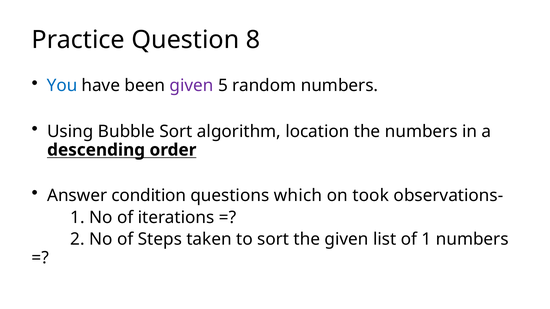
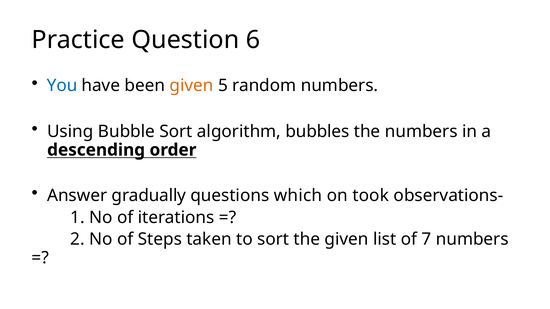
8: 8 -> 6 (253, 40)
given colour: purple -> orange (192, 86)
location: location -> bubbles (317, 132)
condition: condition -> gradually (149, 196)
of 1: 1 -> 7 (426, 240)
